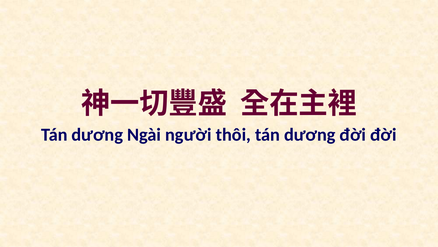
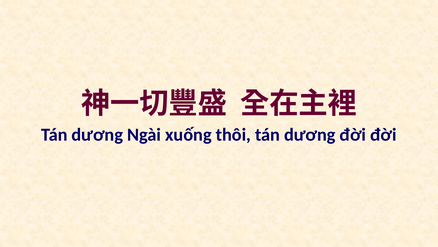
người: người -> xuống (188, 135)
